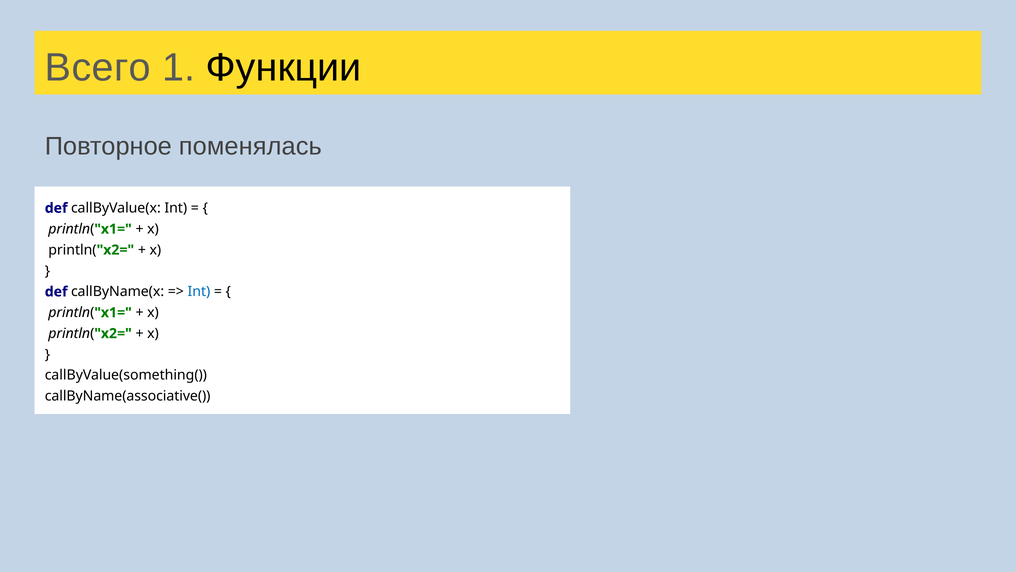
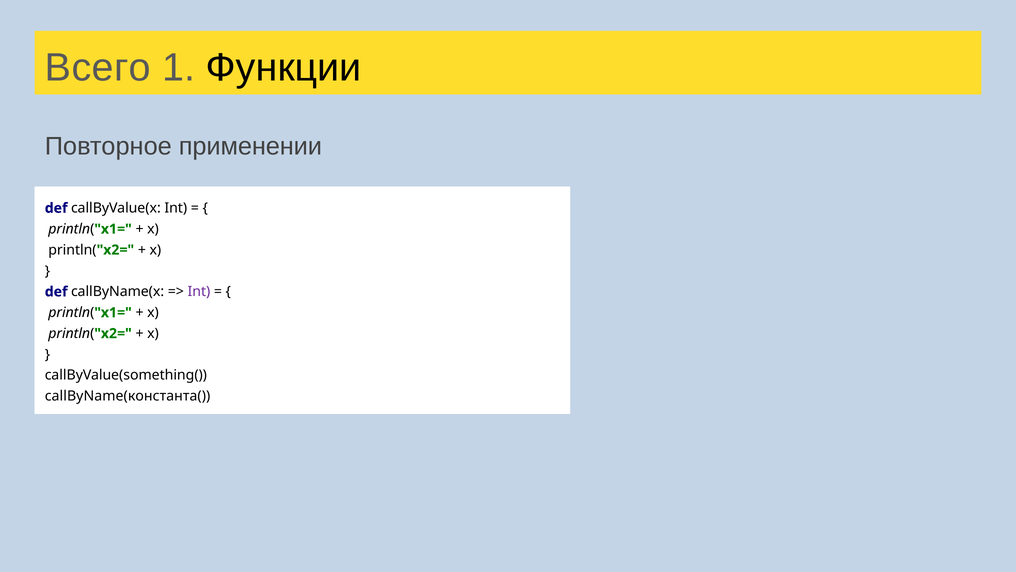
поменялась: поменялась -> применении (250, 146)
Int colour: blue -> purple (199, 292)
callByName(associative(: callByName(associative( -> callByName(константа( (128, 396)
